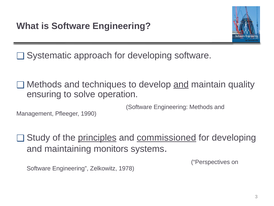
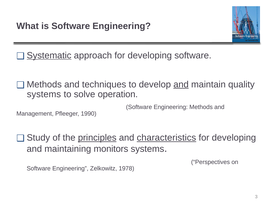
Systematic underline: none -> present (49, 55)
ensuring: ensuring -> systems (44, 94)
commissioned: commissioned -> characteristics (166, 137)
